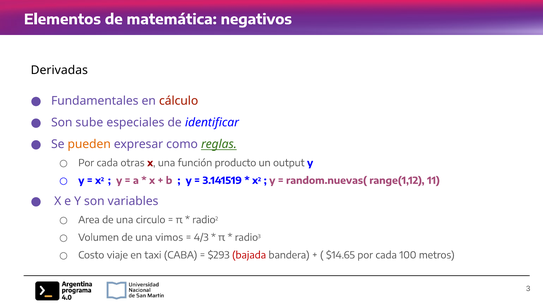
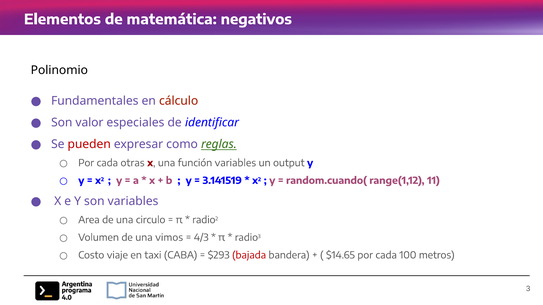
Derivadas: Derivadas -> Polinomio (59, 70)
sube: sube -> valor (89, 123)
pueden colour: orange -> red (89, 144)
función producto: producto -> variables (235, 163)
random.nuevas(: random.nuevas( -> random.cuando( (326, 181)
